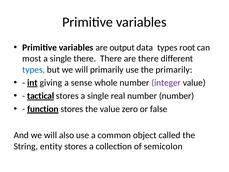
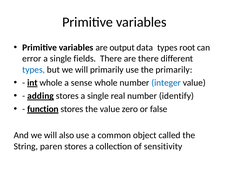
most: most -> error (32, 58)
single there: there -> fields (85, 58)
int giving: giving -> whole (51, 83)
integer colour: purple -> blue (166, 83)
tactical: tactical -> adding (41, 96)
number number: number -> identify (176, 96)
entity: entity -> paren (51, 146)
semicolon: semicolon -> sensitivity (163, 146)
